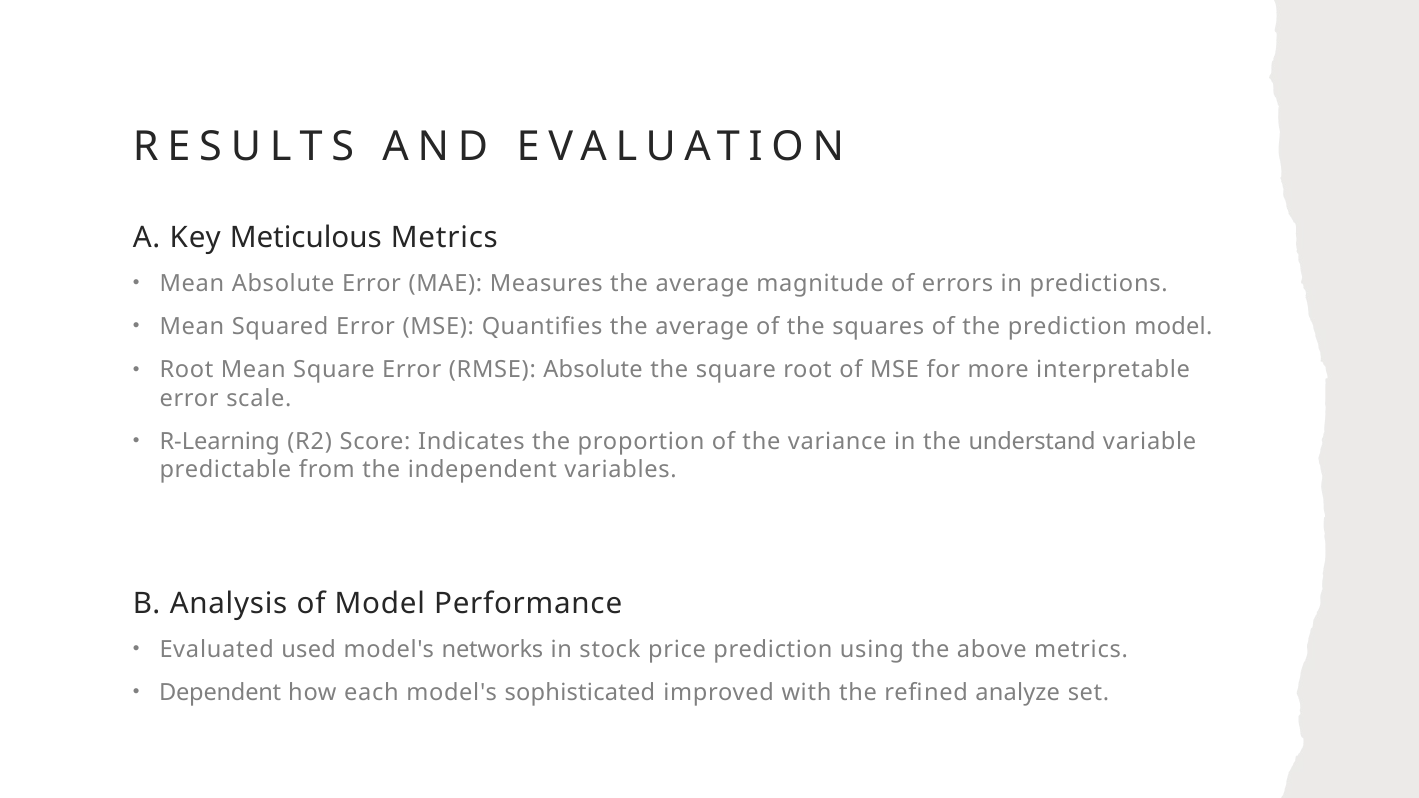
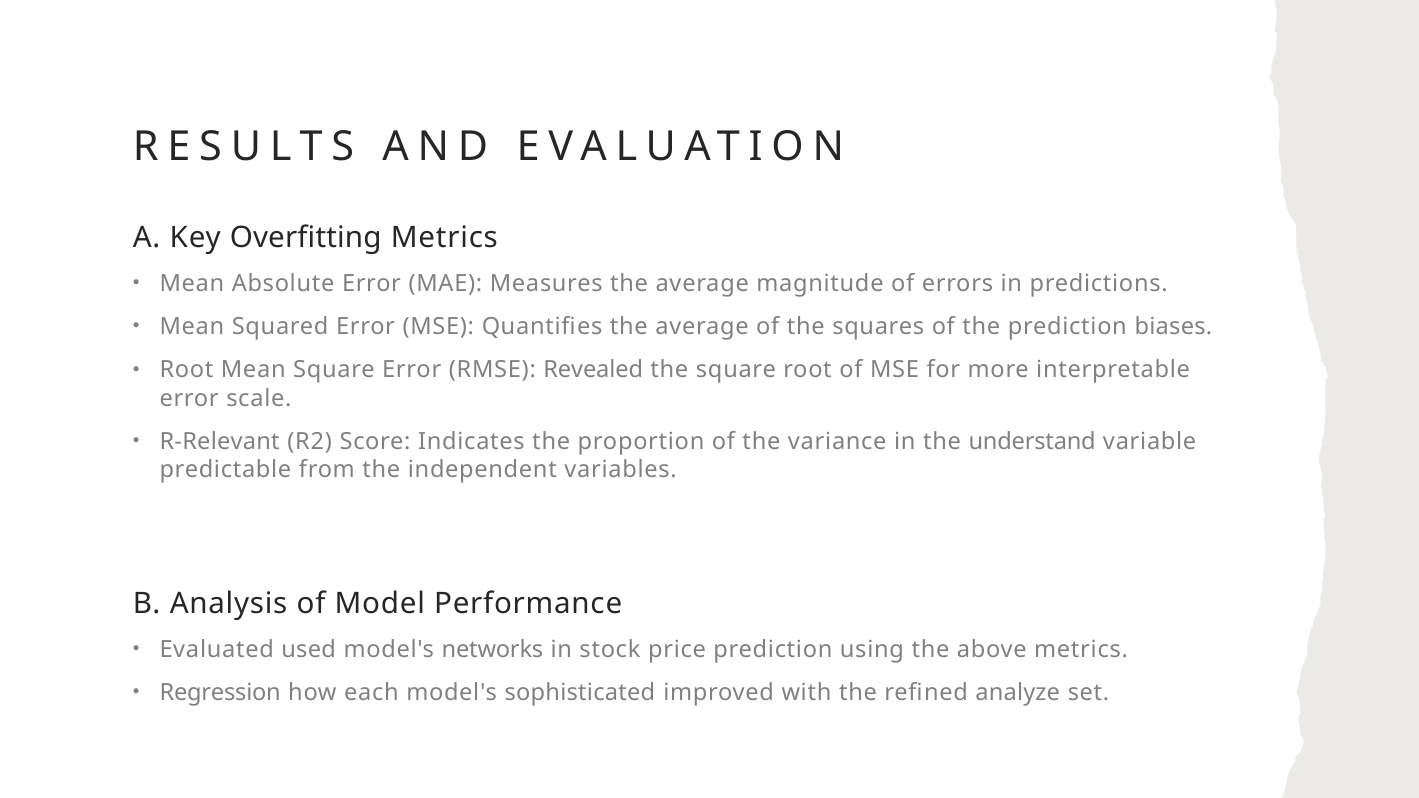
Meticulous: Meticulous -> Overfitting (306, 238)
prediction model: model -> biases (1173, 327)
RMSE Absolute: Absolute -> Revealed (593, 370)
R-Learning: R-Learning -> R-Relevant (220, 442)
Dependent: Dependent -> Regression (220, 693)
